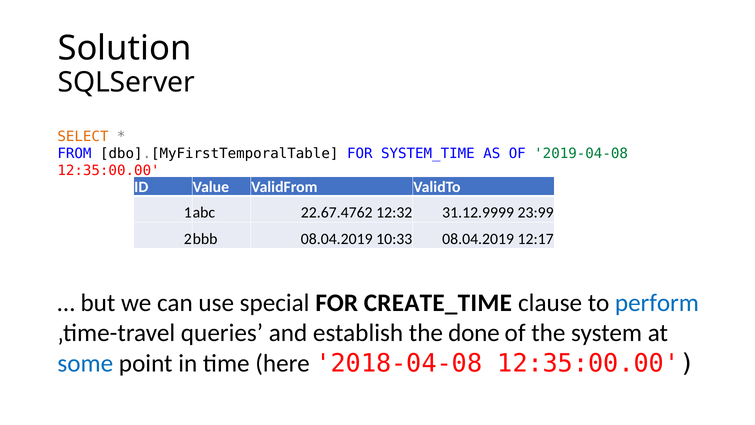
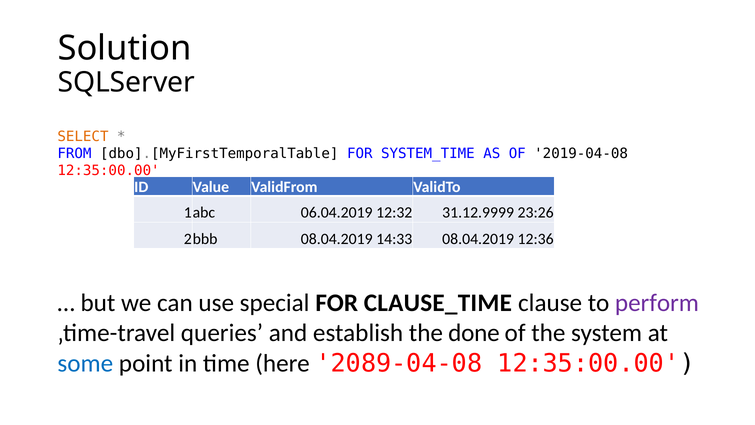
2019-04-08 colour: green -> black (581, 154)
22.67.4762: 22.67.4762 -> 06.04.2019 (337, 213)
23:99: 23:99 -> 23:26 (536, 213)
10:33: 10:33 -> 14:33 (394, 239)
12:17: 12:17 -> 12:36 (536, 239)
CREATE_TIME: CREATE_TIME -> CLAUSE_TIME (438, 303)
perform colour: blue -> purple (657, 303)
2018-04-08: 2018-04-08 -> 2089-04-08 (399, 363)
